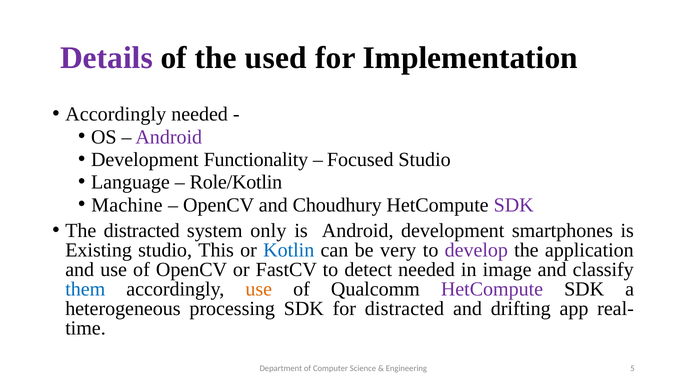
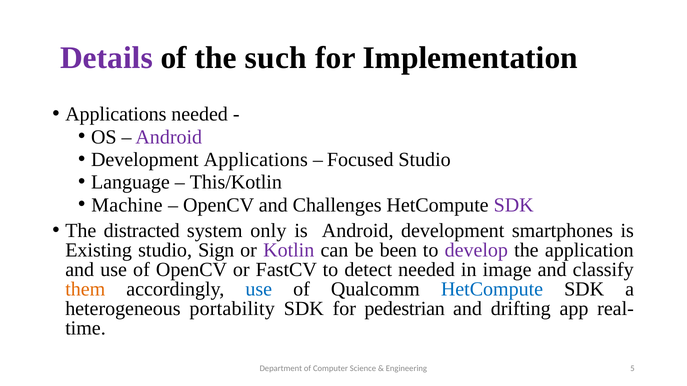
used: used -> such (276, 58)
Accordingly: Accordingly -> Applications (116, 114)
Development Functionality: Functionality -> Applications (256, 160)
Role/Kotlin: Role/Kotlin -> This/Kotlin (236, 183)
Choudhury: Choudhury -> Challenges (337, 205)
This: This -> Sign (216, 251)
Kotlin colour: blue -> purple (289, 251)
very: very -> been (398, 251)
them colour: blue -> orange (85, 290)
use colour: orange -> blue (259, 290)
HetCompute colour: purple -> blue (492, 290)
processing: processing -> portability (232, 309)
for distracted: distracted -> pedestrian (405, 309)
